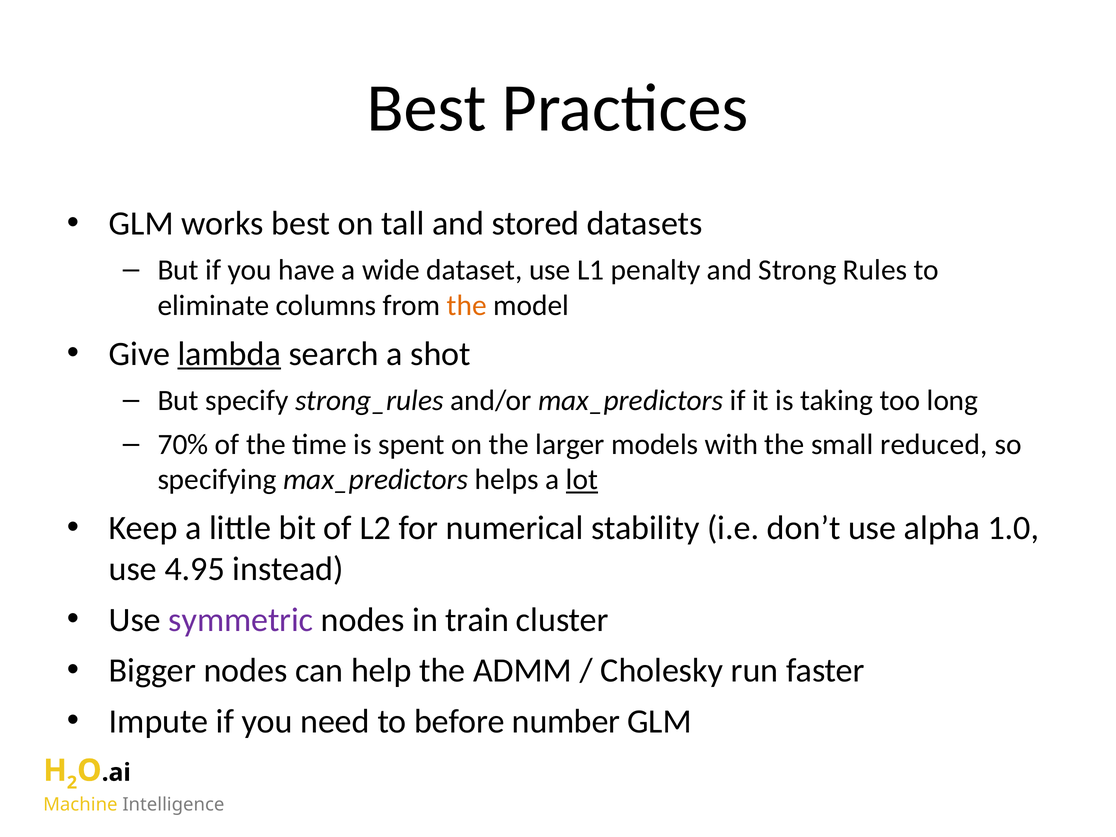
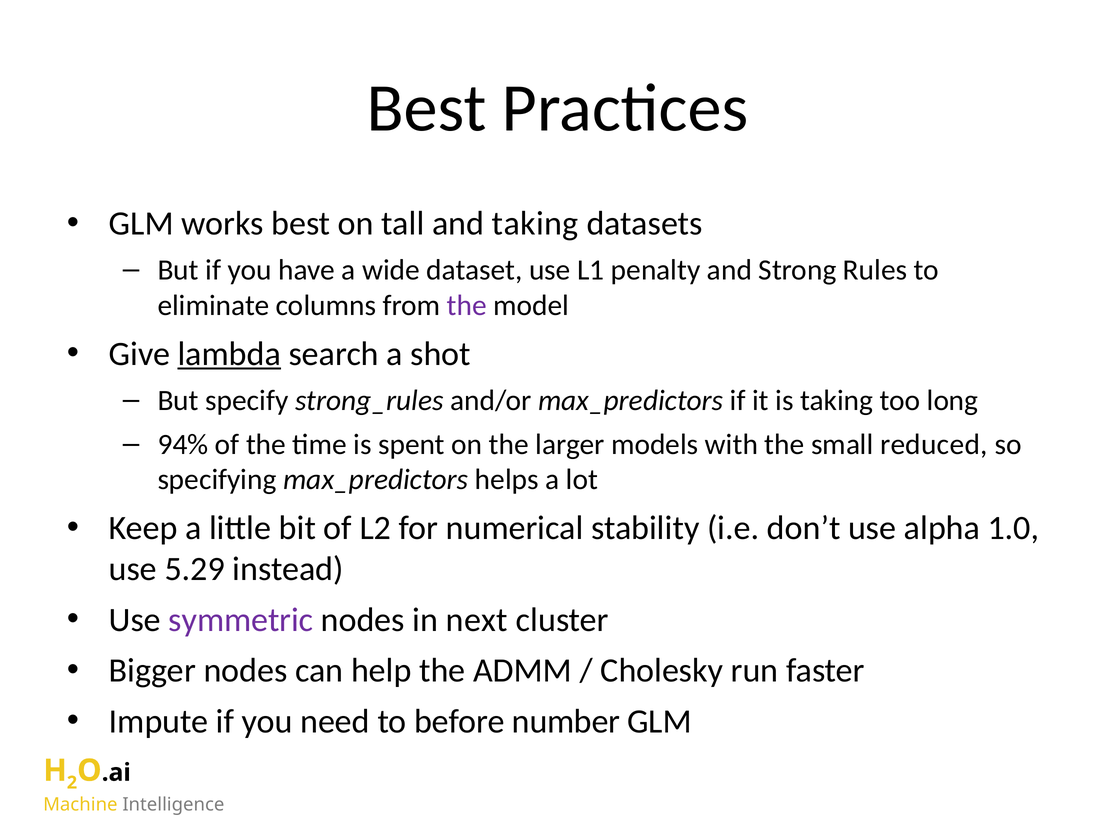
and stored: stored -> taking (535, 224)
the colour: orange -> purple (467, 306)
70%: 70% -> 94% (183, 444)
lot underline: present -> none (582, 480)
4.95: 4.95 -> 5.29 (195, 569)
train: train -> next (477, 620)
